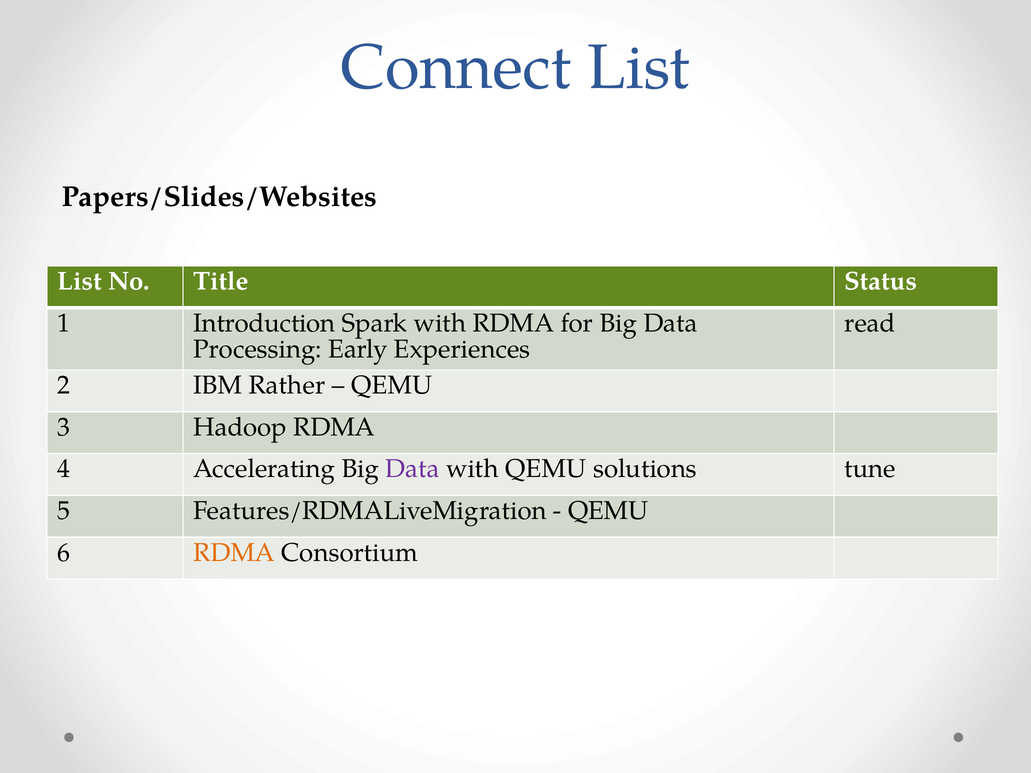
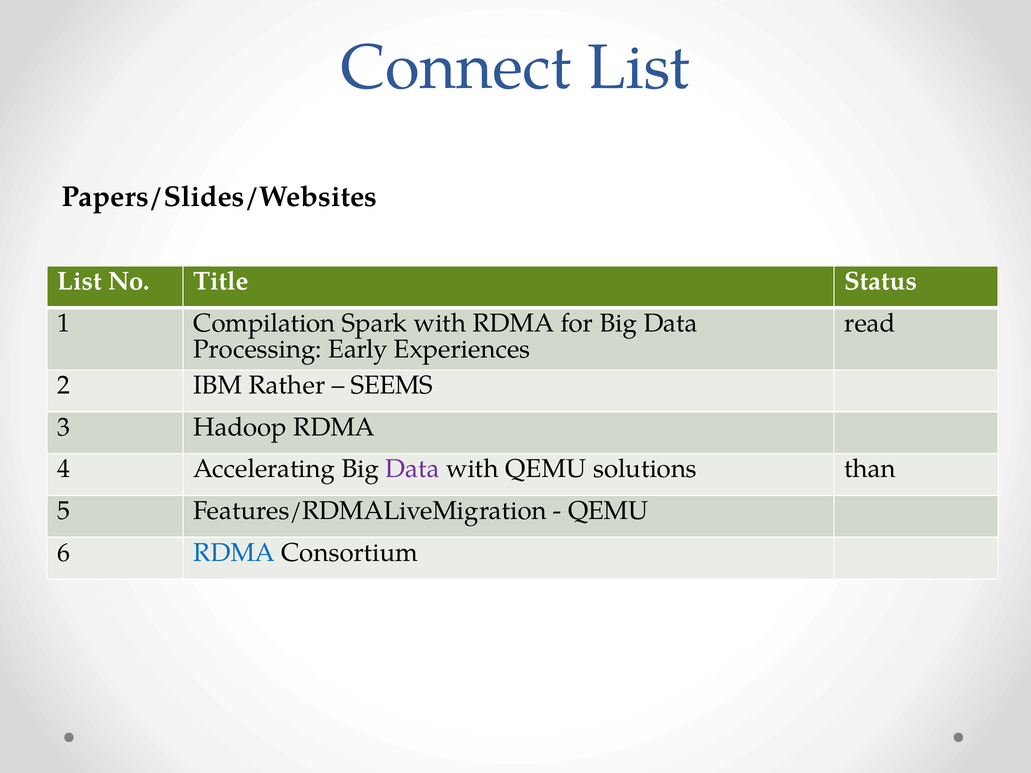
Introduction: Introduction -> Compilation (264, 323)
QEMU: QEMU -> SEEMS (392, 385)
tune: tune -> than (870, 469)
RDMA colour: orange -> blue (234, 553)
